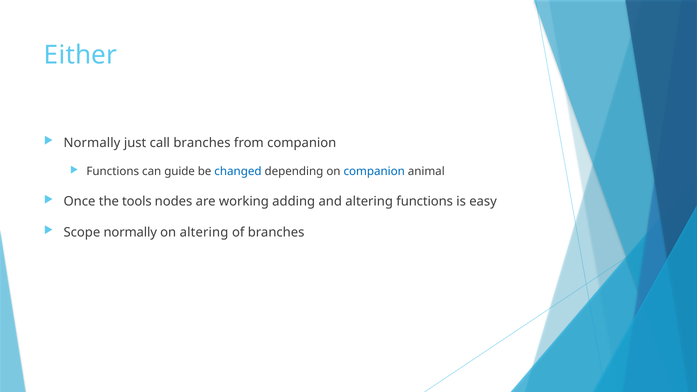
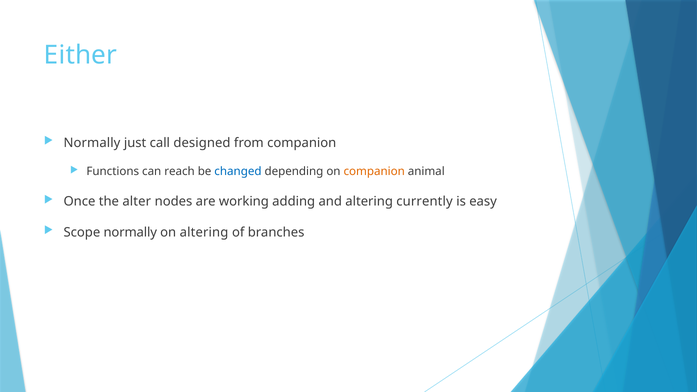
call branches: branches -> designed (202, 143)
guide: guide -> reach (180, 172)
companion colour: blue -> orange (374, 172)
tools: tools -> alter (137, 202)
altering functions: functions -> currently (425, 202)
